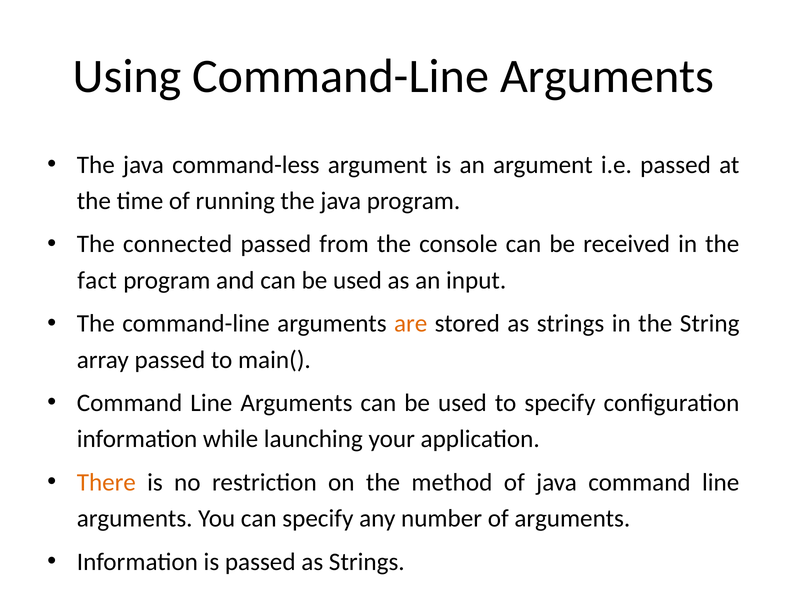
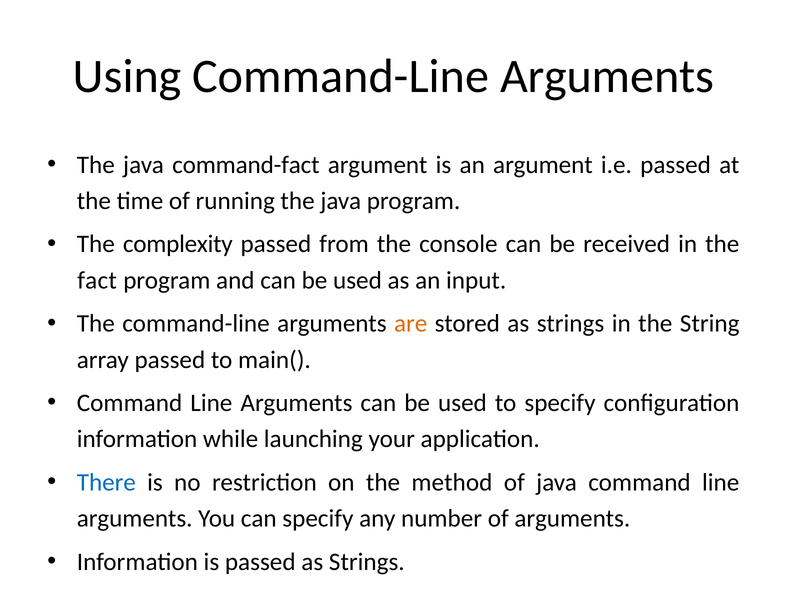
command-less: command-less -> command-fact (246, 165)
connected: connected -> complexity (178, 244)
There colour: orange -> blue (106, 482)
